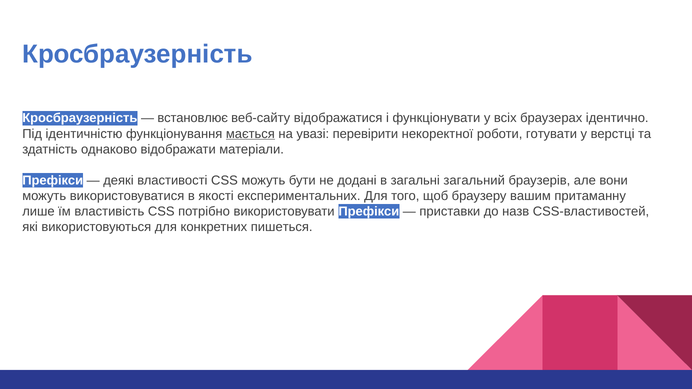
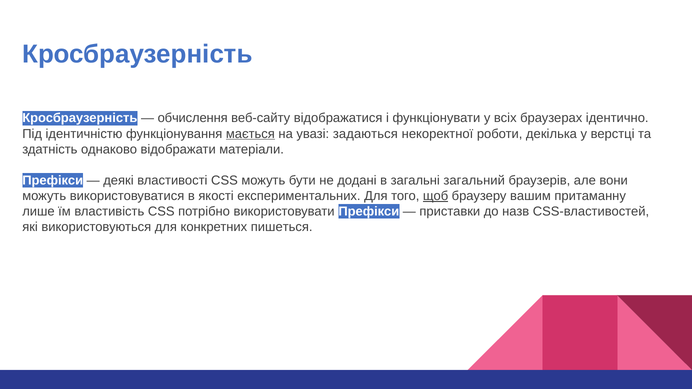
встановлює: встановлює -> обчислення (193, 118)
перевірити: перевірити -> задаються (365, 134)
готувати: готувати -> декілька (551, 134)
щоб underline: none -> present (436, 196)
